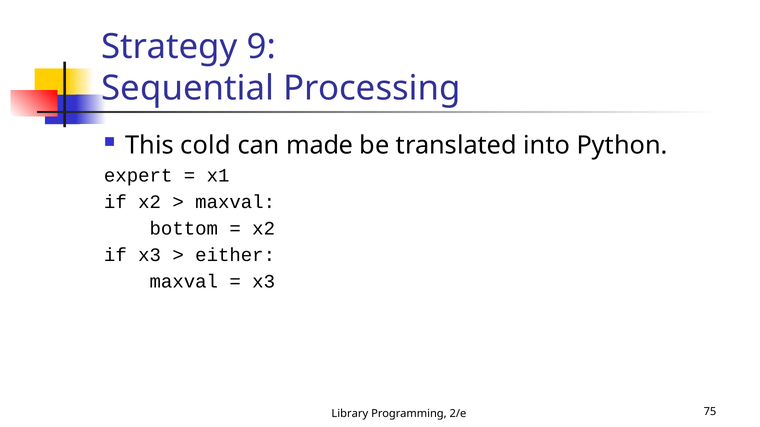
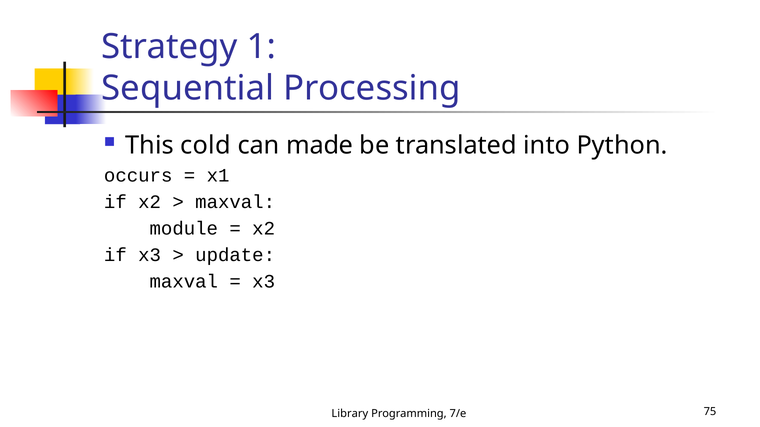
9: 9 -> 1 (261, 47)
expert: expert -> occurs (138, 176)
bottom: bottom -> module (184, 229)
either: either -> update (235, 255)
2/e: 2/e -> 7/e (458, 414)
